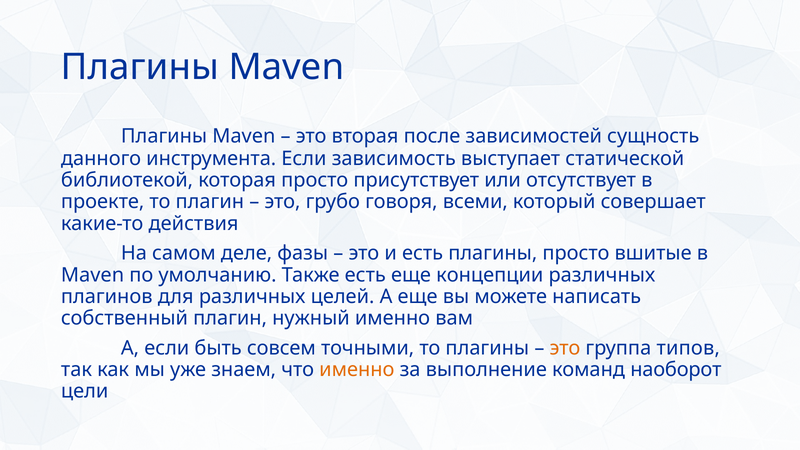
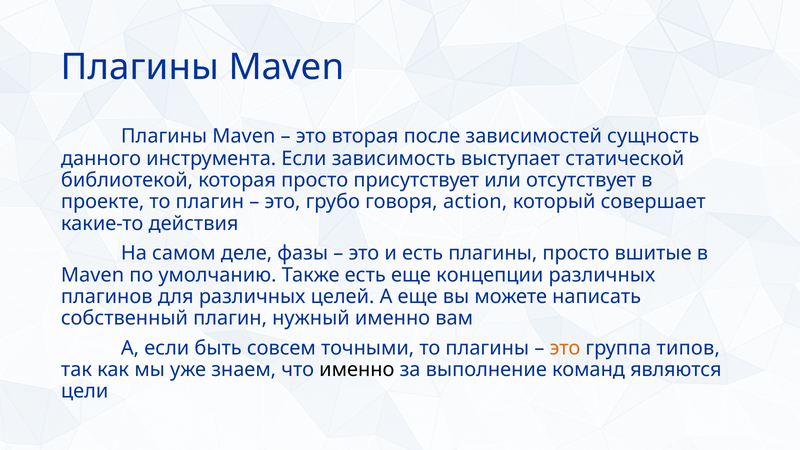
всеми: всеми -> action (475, 202)
именно colour: orange -> black (357, 370)
наоборот: наоборот -> являются (676, 370)
